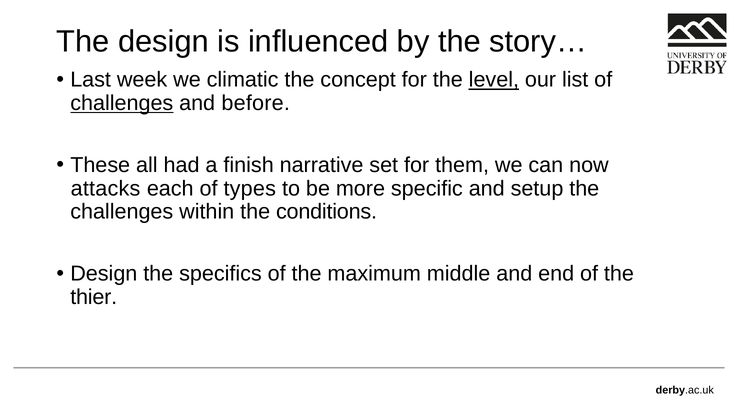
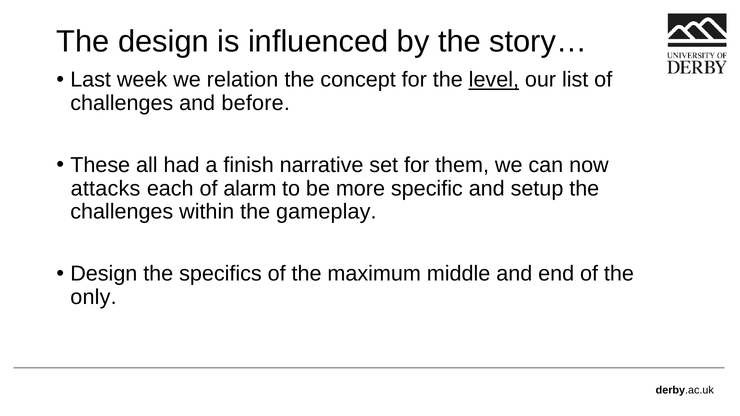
climatic: climatic -> relation (243, 80)
challenges underline: present -> none (122, 103)
types: types -> alarm (250, 189)
conditions: conditions -> gameplay (326, 212)
thier: thier -> only (94, 297)
